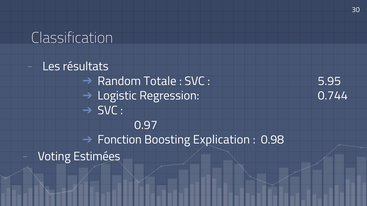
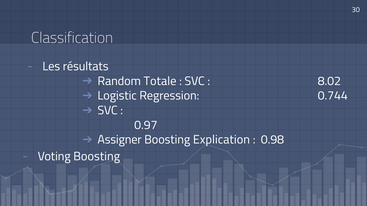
5.95: 5.95 -> 8.02 (329, 81)
Fonction: Fonction -> Assigner (120, 140)
Voting Estimées: Estimées -> Boosting (97, 157)
